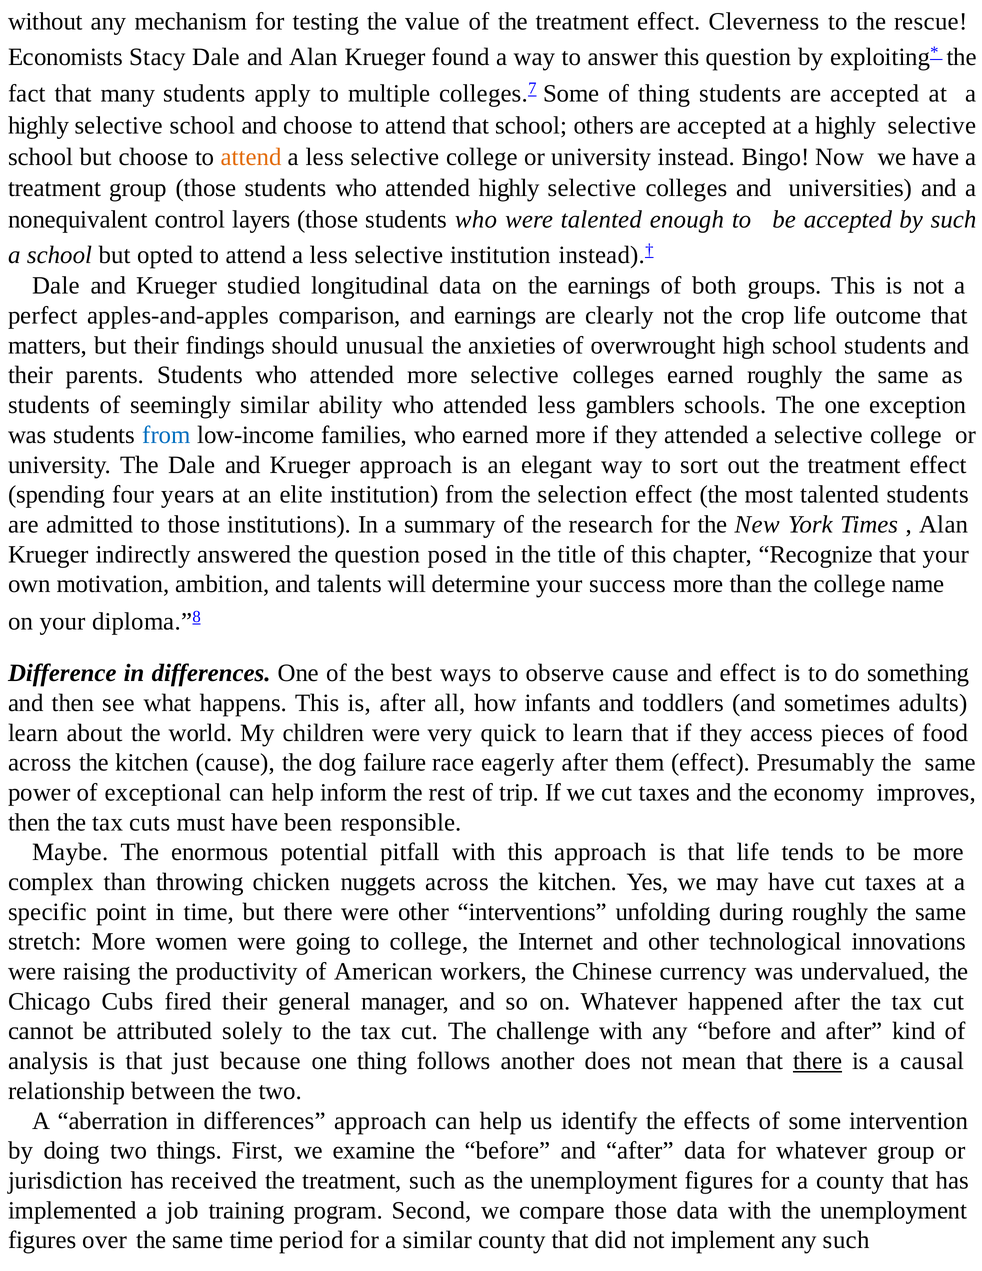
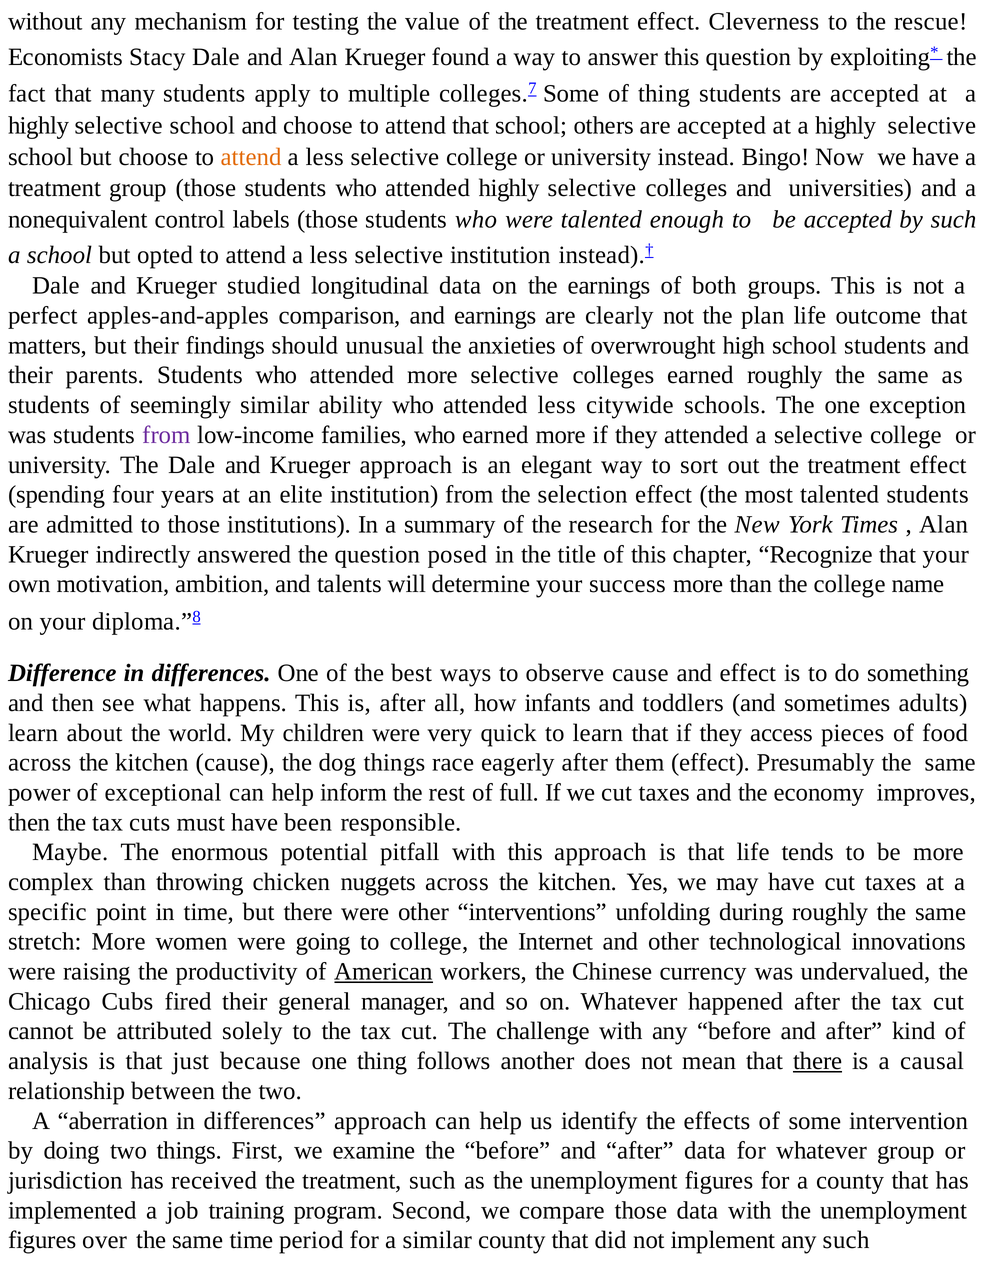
layers: layers -> labels (261, 219)
crop: crop -> plan (763, 316)
gamblers: gamblers -> citywide (630, 405)
from colour: blue -> purple (166, 435)
dog failure: failure -> things (394, 763)
trip: trip -> full (519, 792)
American underline: none -> present (384, 971)
